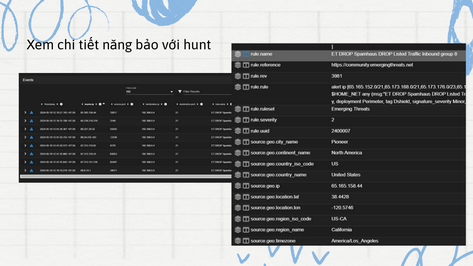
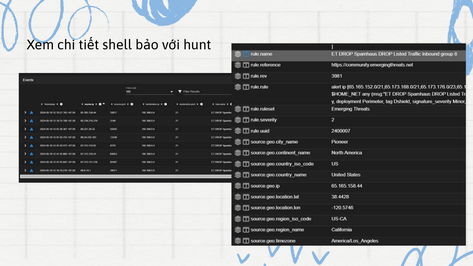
năng: năng -> shell (117, 45)
